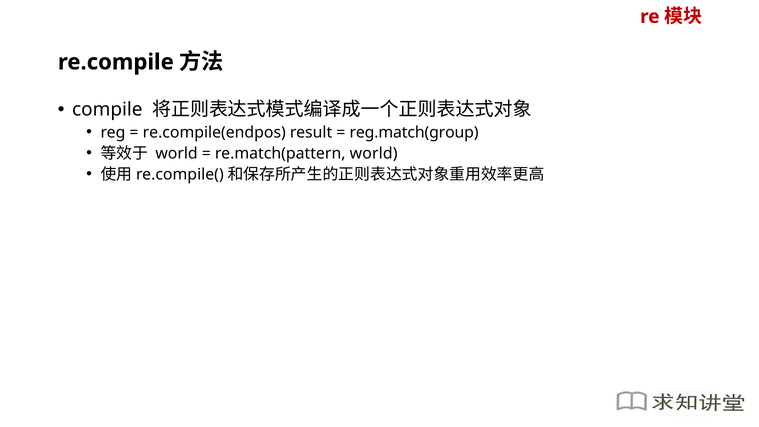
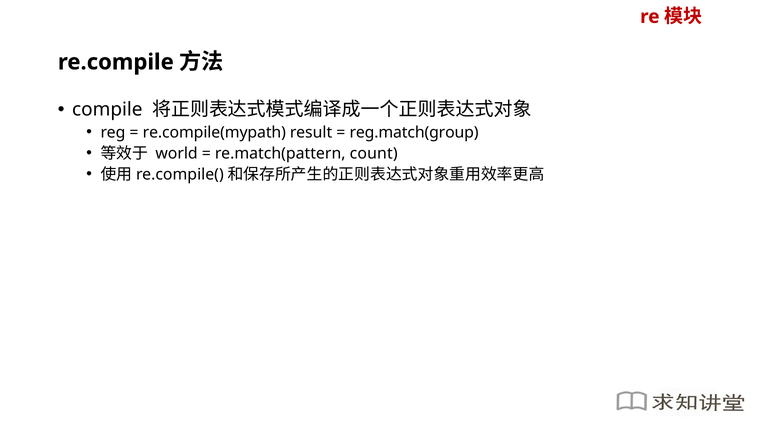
re.compile(endpos: re.compile(endpos -> re.compile(mypath (214, 132)
re.match(pattern world: world -> count (374, 153)
